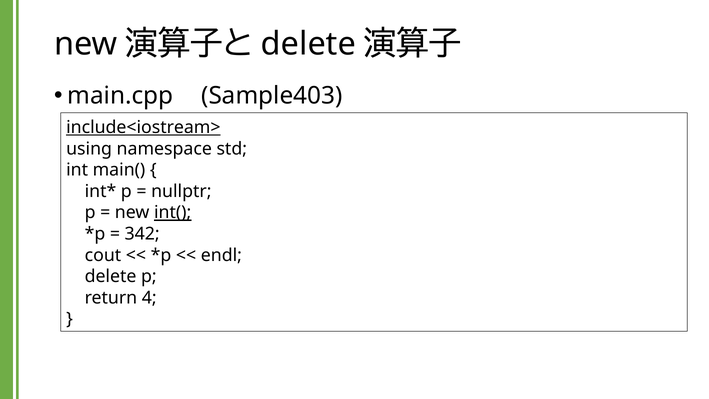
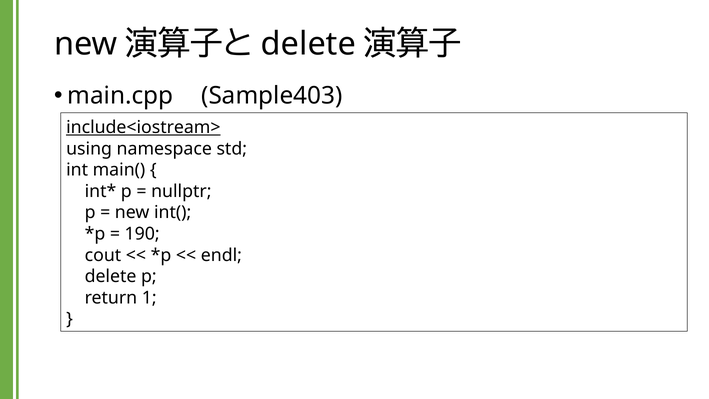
int( underline: present -> none (173, 213)
342: 342 -> 190 (142, 234)
4: 4 -> 1 (149, 298)
